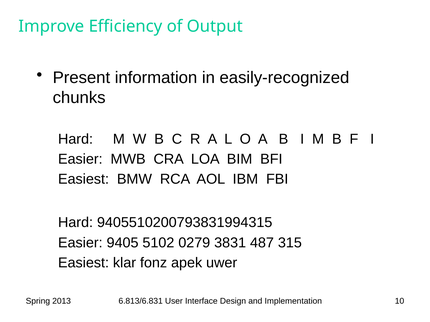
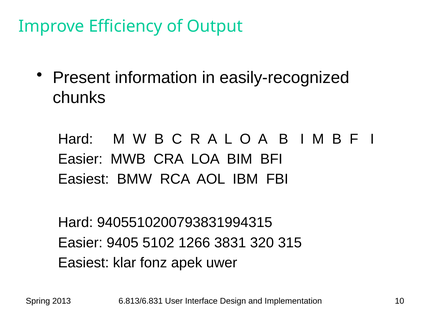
0279: 0279 -> 1266 (194, 243)
487: 487 -> 320 (262, 243)
